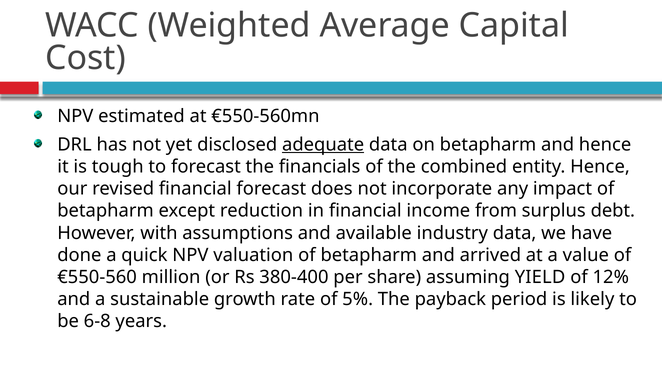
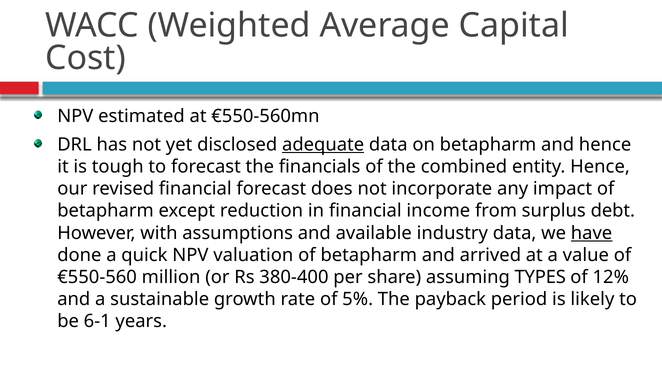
have underline: none -> present (592, 233)
YIELD: YIELD -> TYPES (540, 277)
6-8: 6-8 -> 6-1 (97, 322)
